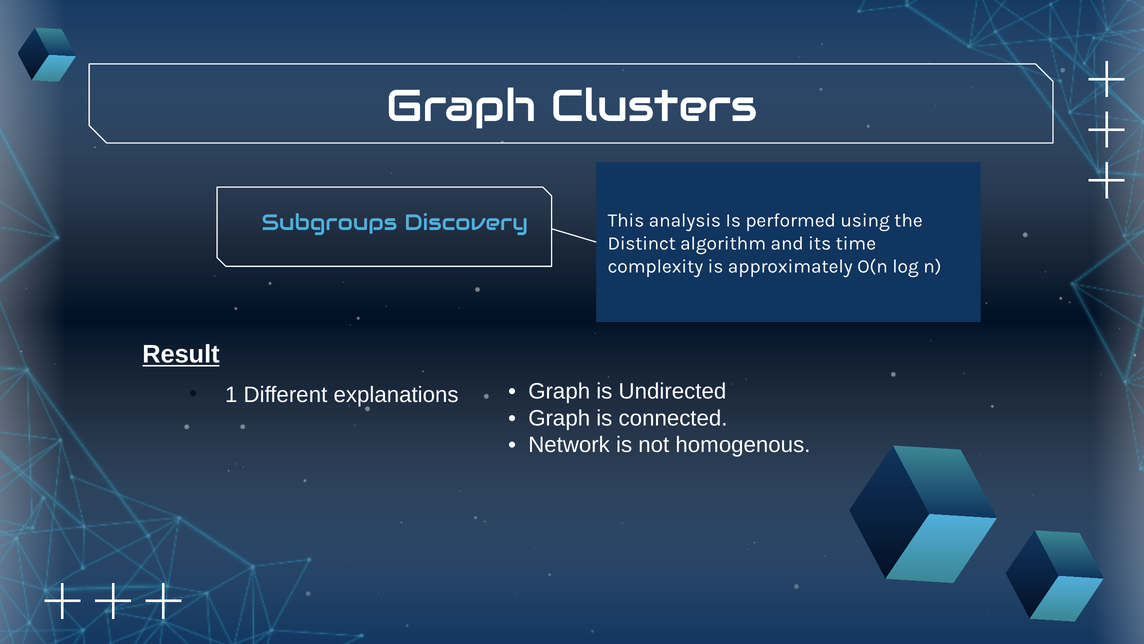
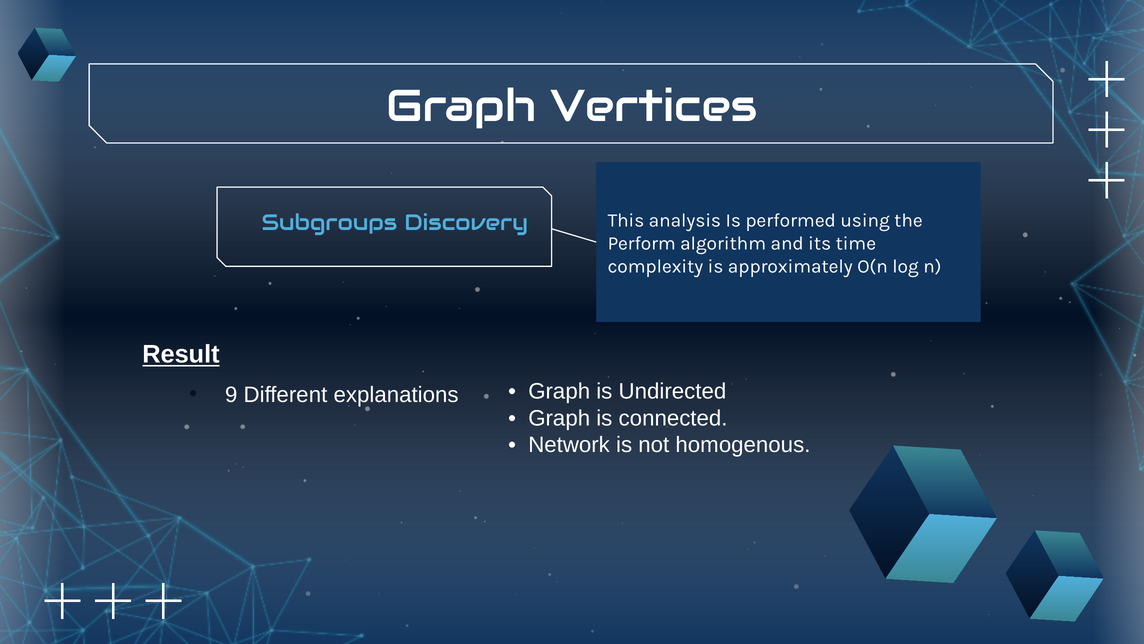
Clusters: Clusters -> Vertices (654, 106)
Distinct: Distinct -> Perform (642, 243)
1: 1 -> 9 (231, 394)
